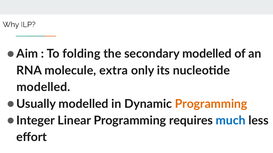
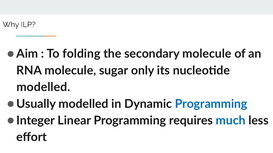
secondary modelled: modelled -> molecule (207, 54)
extra: extra -> sugar (114, 71)
Programming colour: orange -> blue (211, 104)
